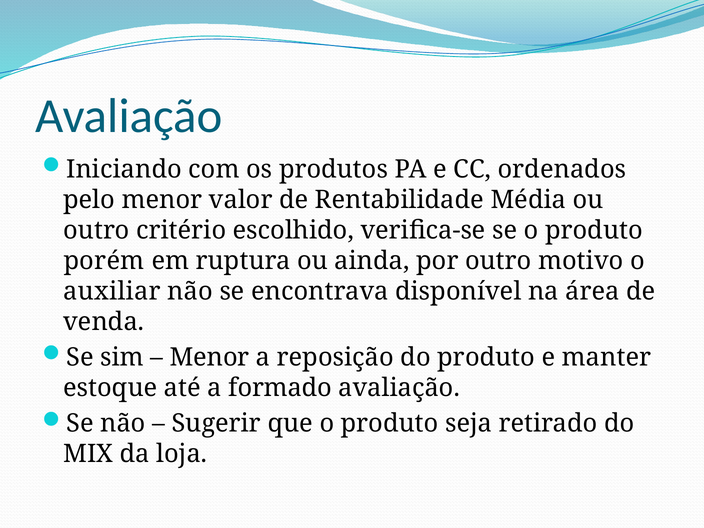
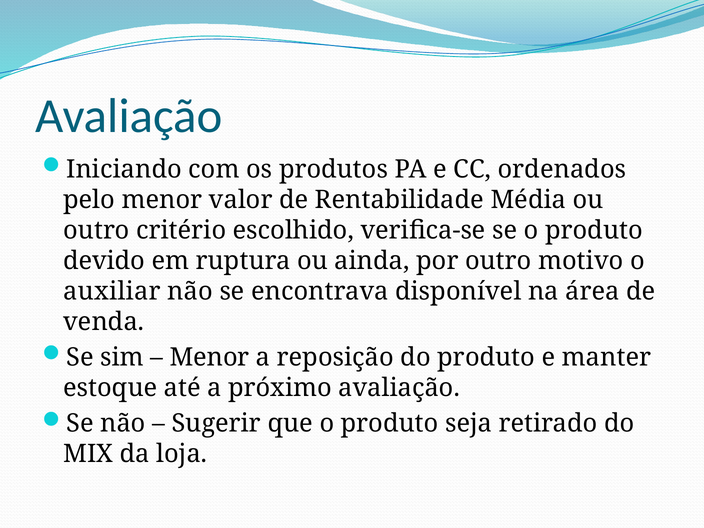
porém: porém -> devido (104, 261)
formado: formado -> próximo (280, 388)
